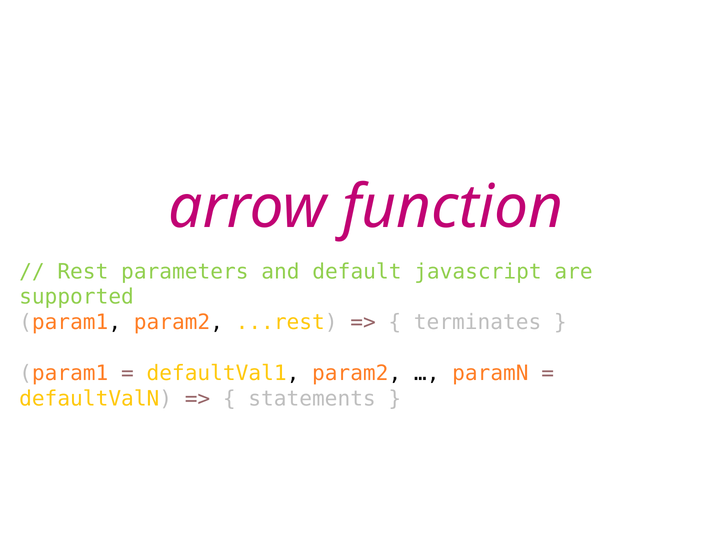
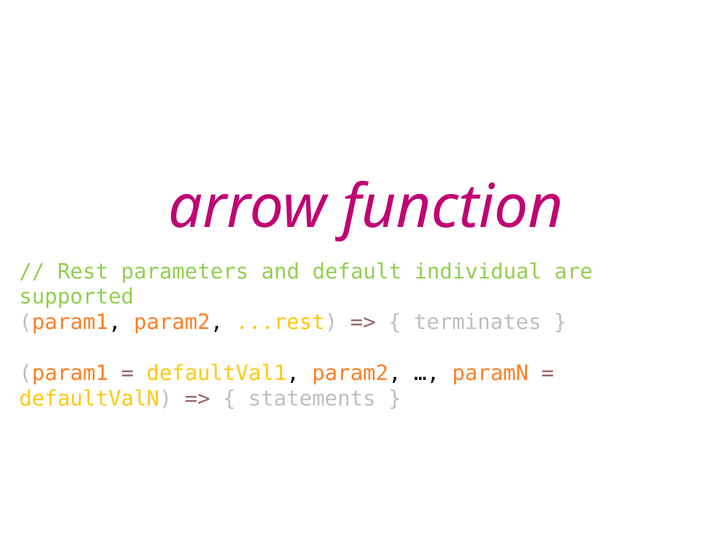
javascript: javascript -> individual (478, 272)
